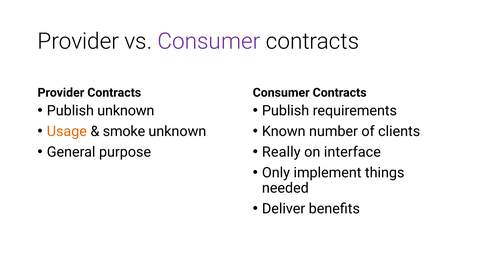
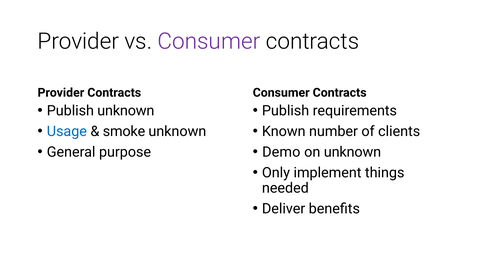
Usage colour: orange -> blue (67, 131)
Really: Really -> Demo (281, 152)
on interface: interface -> unknown (352, 152)
